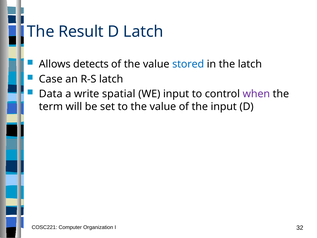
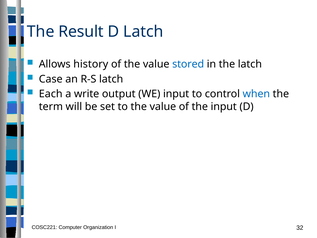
detects: detects -> history (91, 64)
Data: Data -> Each (51, 94)
spatial: spatial -> output (119, 94)
when colour: purple -> blue (256, 94)
